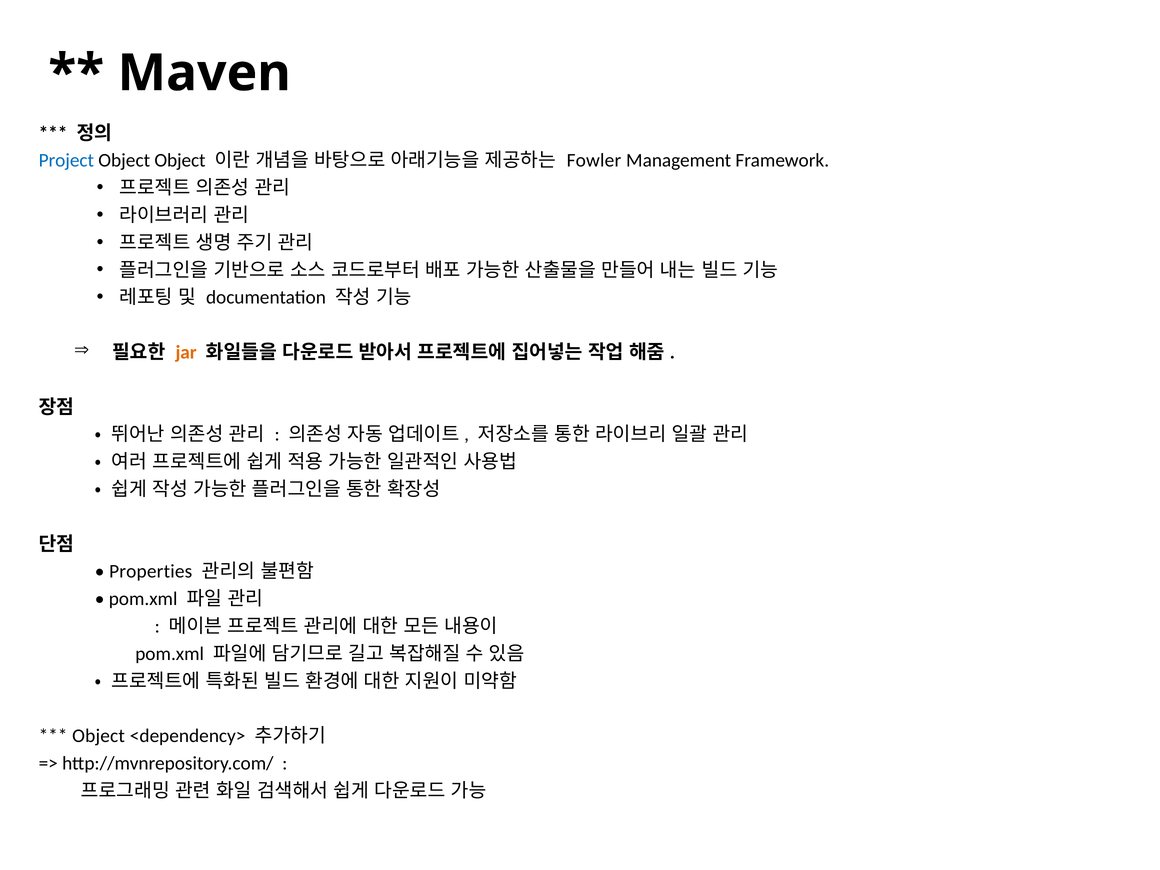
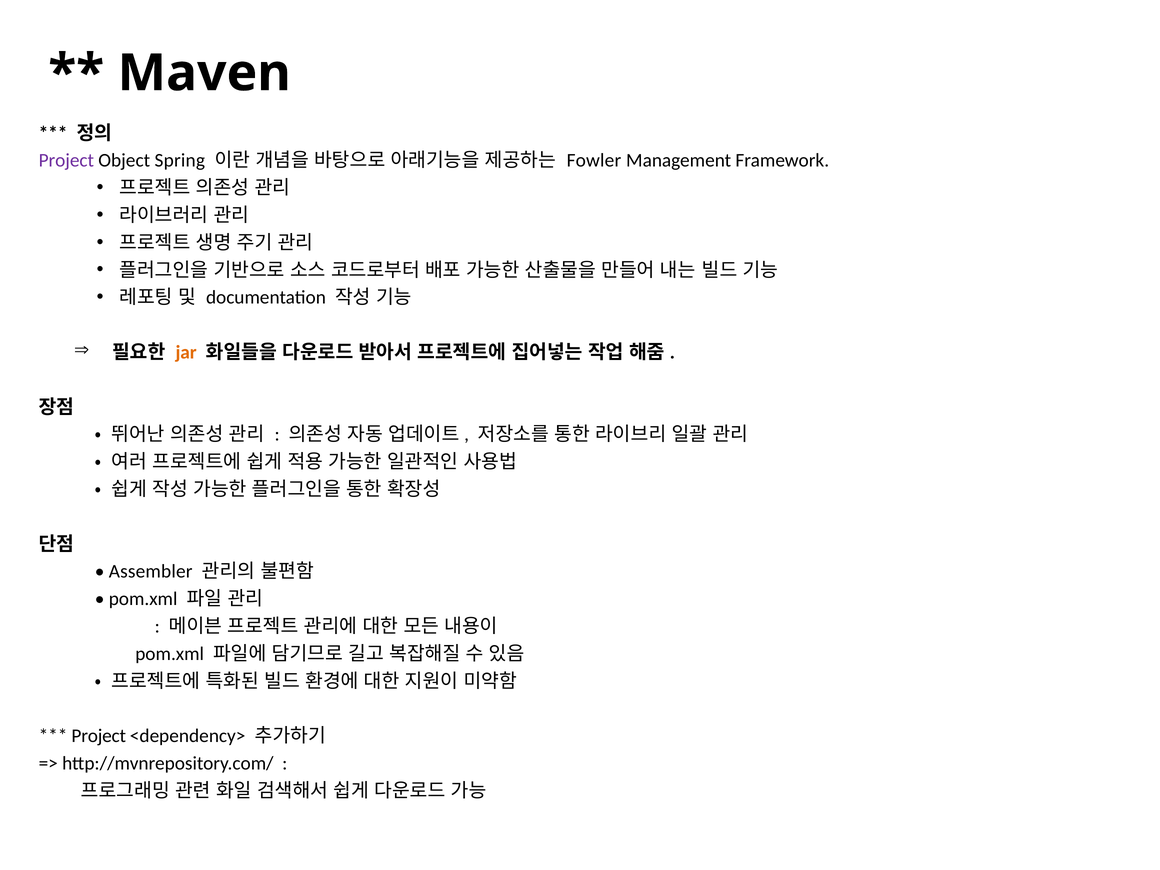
Project colour: blue -> purple (66, 161)
Object Object: Object -> Spring (180, 161)
Properties: Properties -> Assembler (151, 572)
Object: Object -> Project (99, 736)
